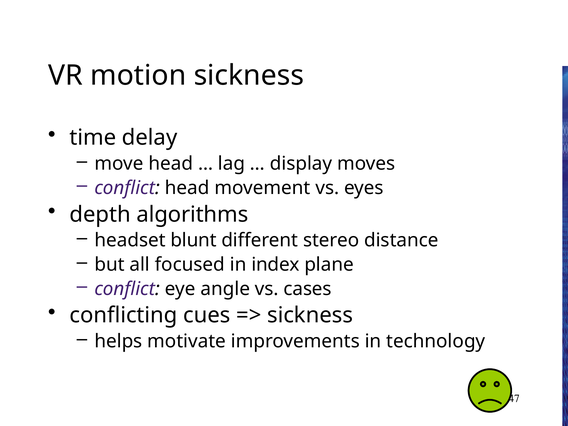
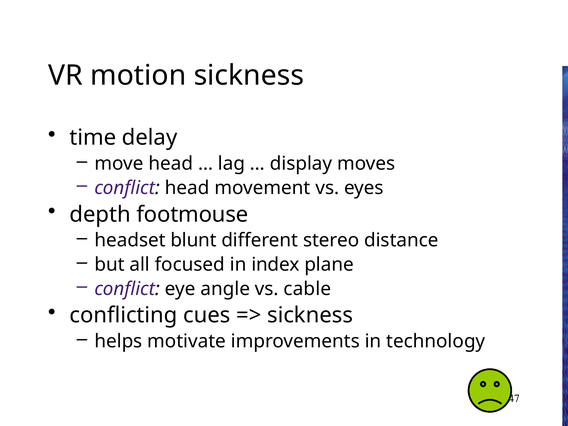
algorithms: algorithms -> footmouse (192, 214)
cases: cases -> cable (307, 289)
